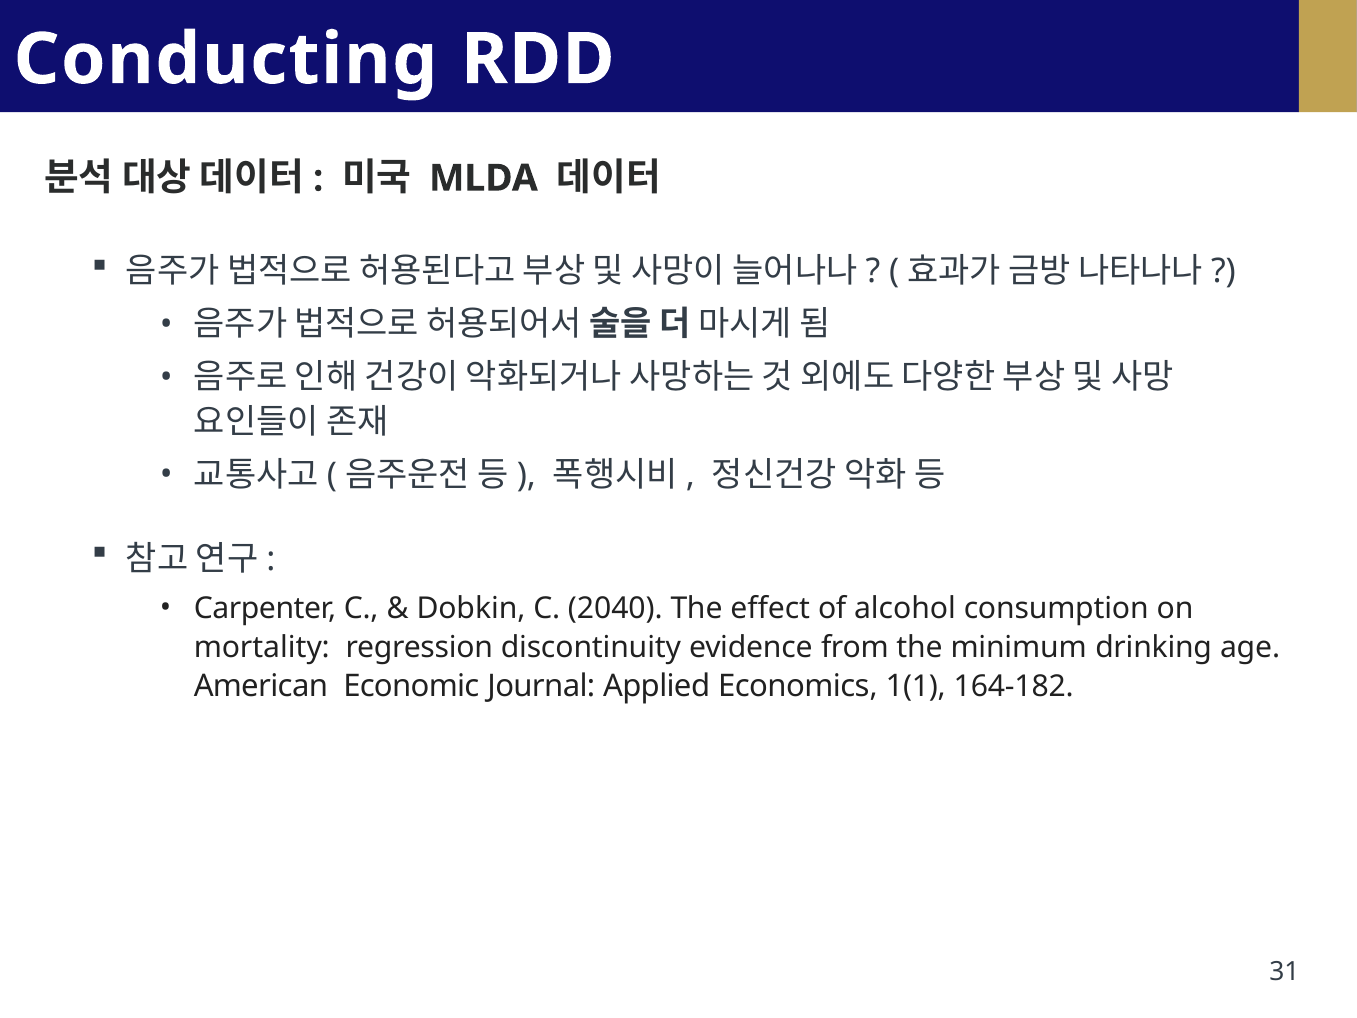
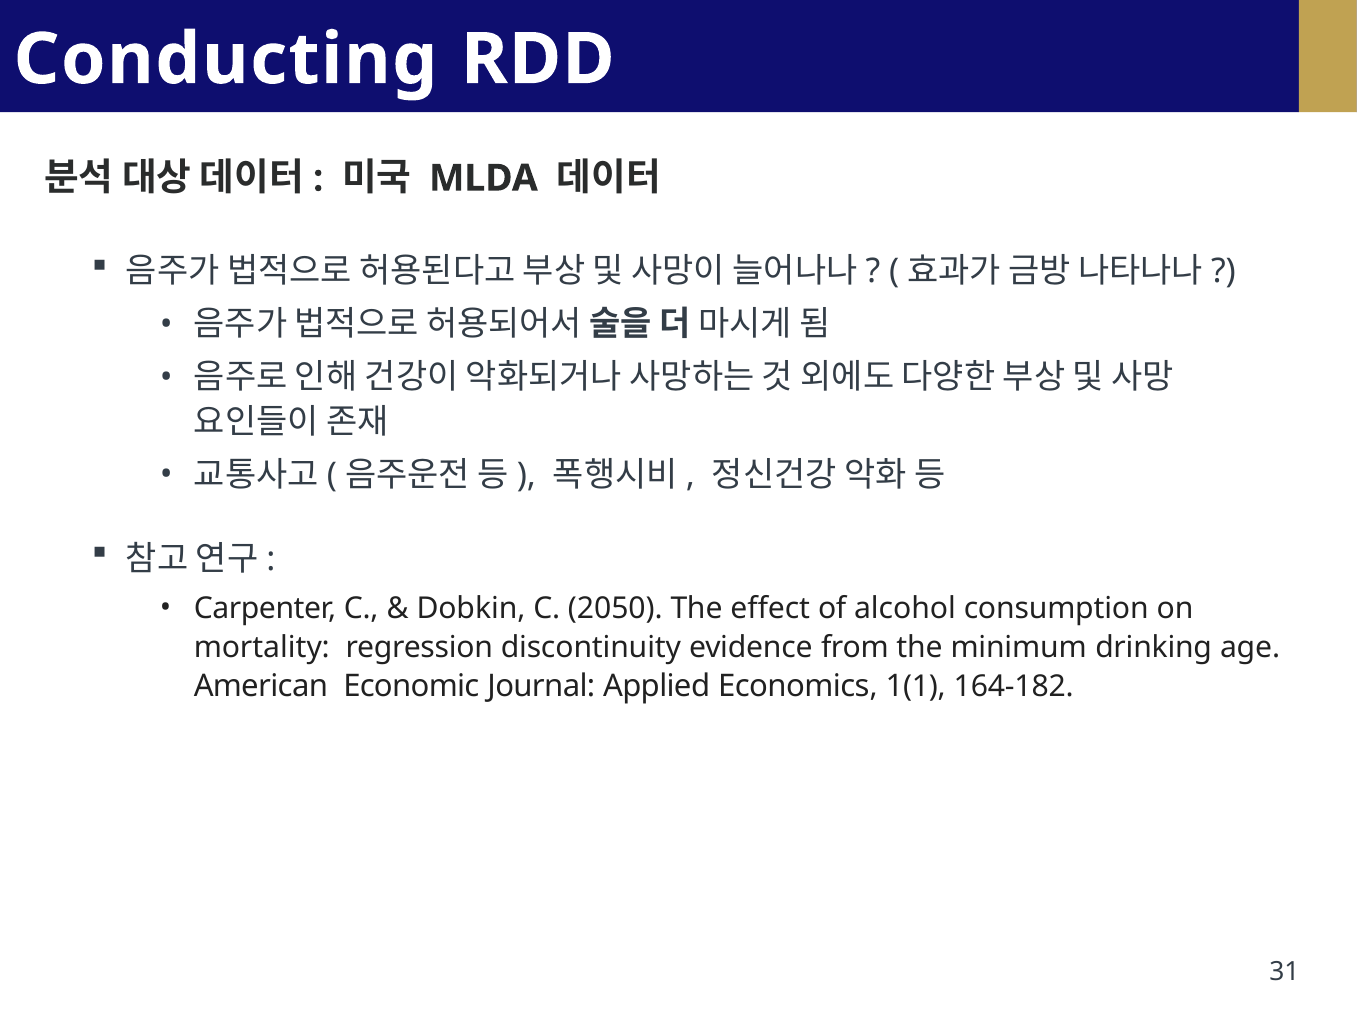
2040: 2040 -> 2050 (615, 608)
